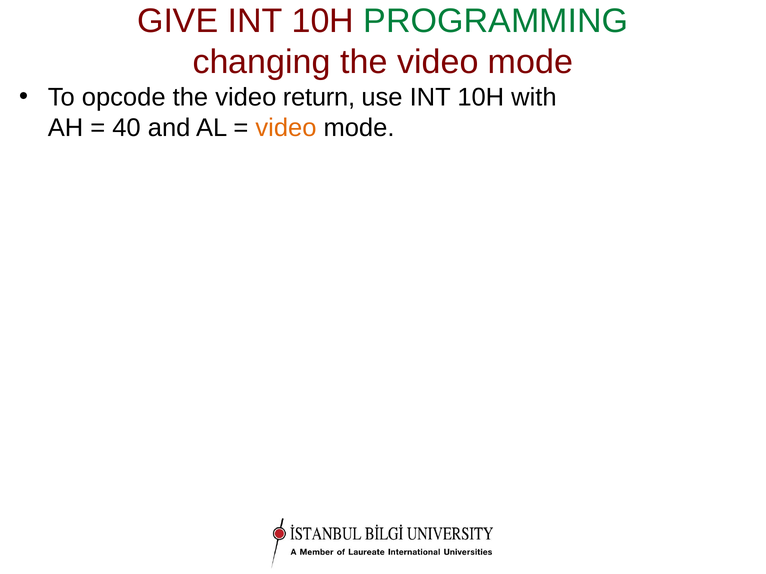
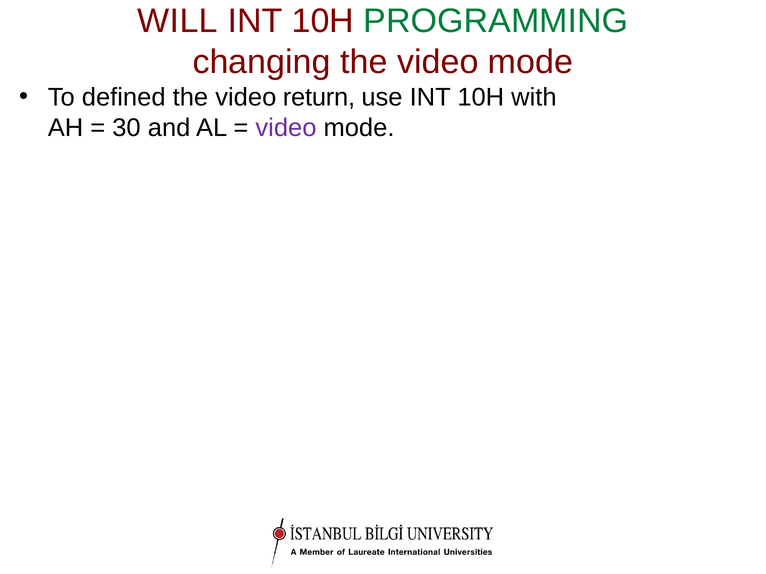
GIVE: GIVE -> WILL (178, 21)
opcode: opcode -> defined (124, 97)
40: 40 -> 30 (126, 128)
video colour: orange -> purple (286, 128)
